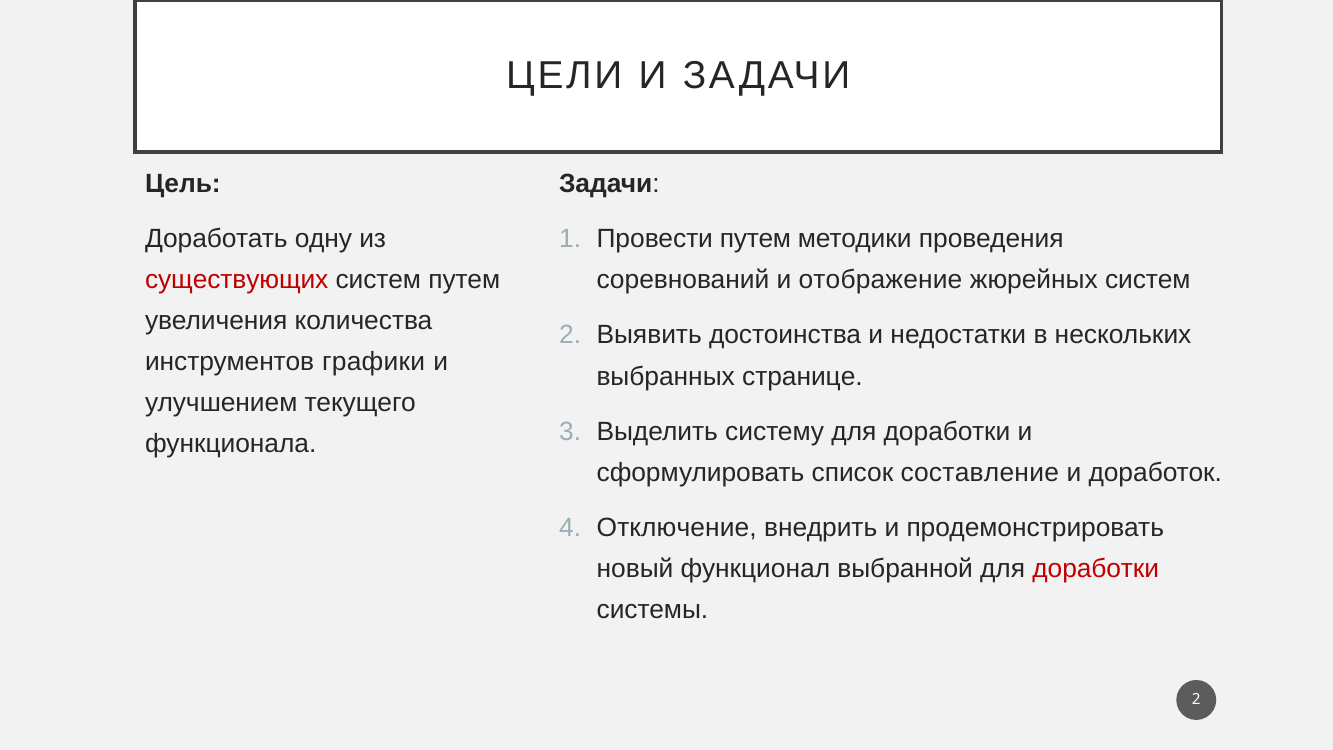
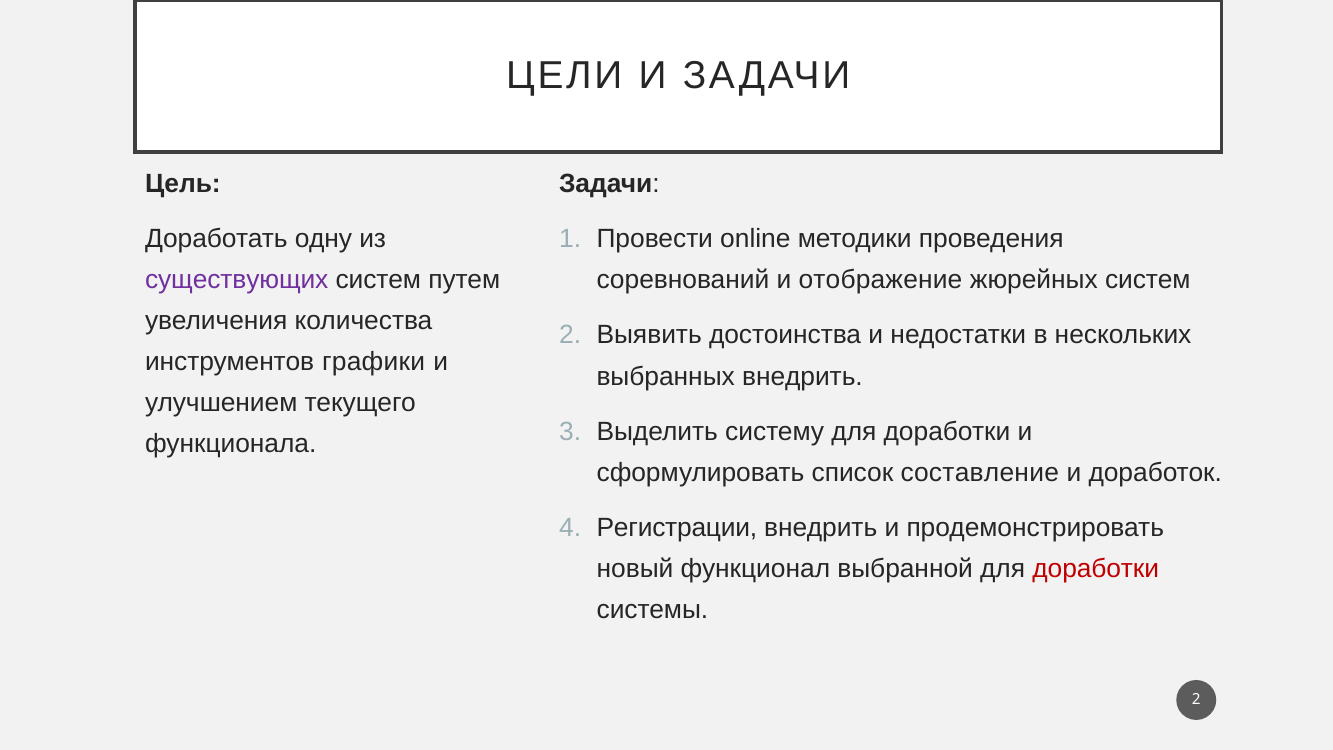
Провести путем: путем -> online (755, 239)
существующих colour: red -> purple (237, 280)
выбранных странице: странице -> внедрить (802, 376)
Отключение: Отключение -> Регистрации (677, 527)
